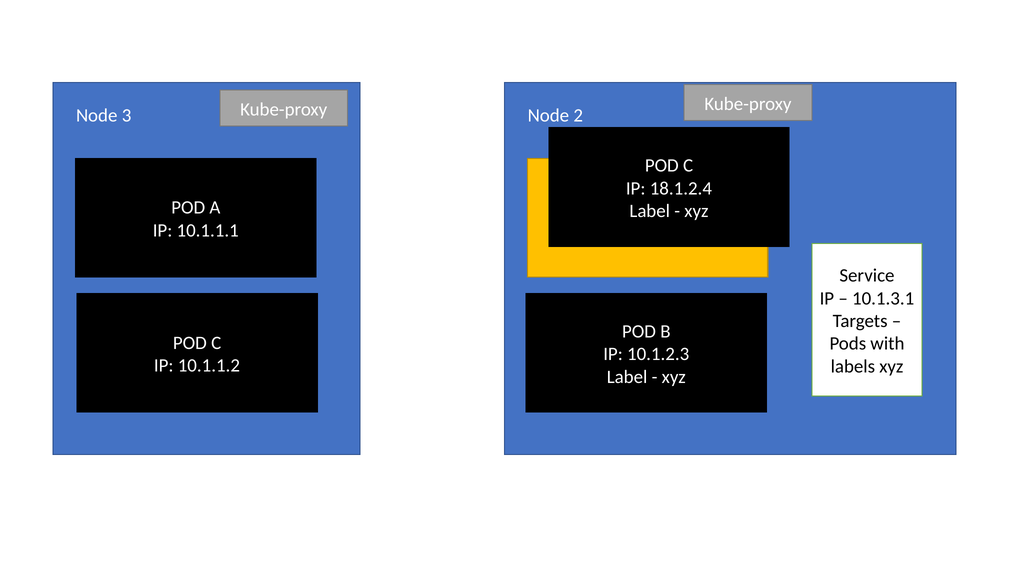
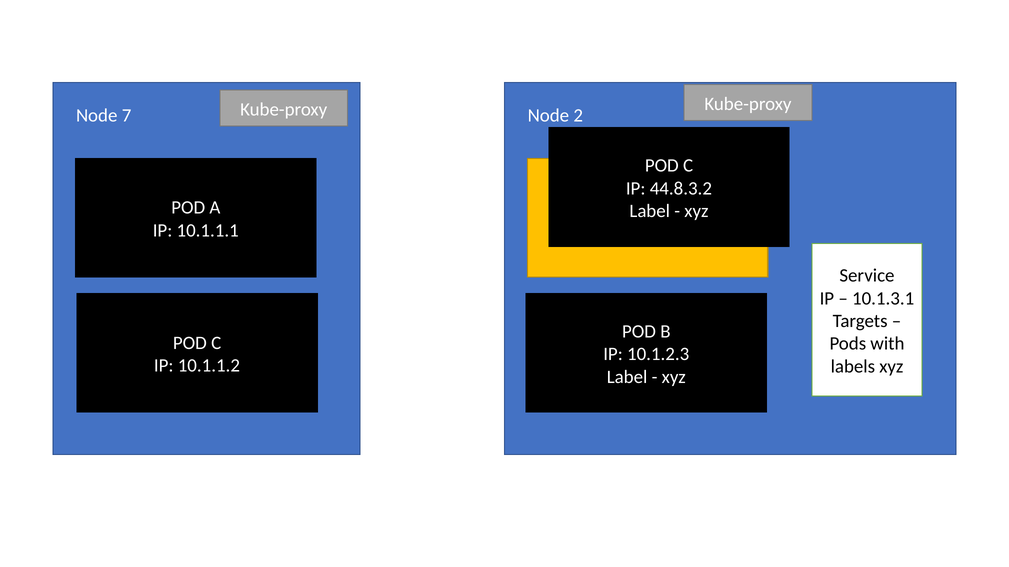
3: 3 -> 7 (127, 116)
18.1.2.4: 18.1.2.4 -> 44.8.3.2 (681, 189)
